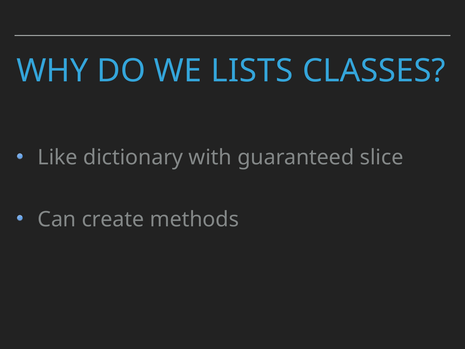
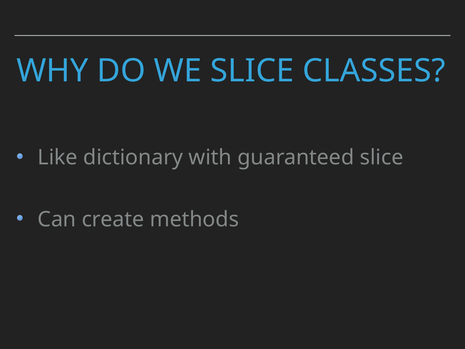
WE LISTS: LISTS -> SLICE (252, 71)
